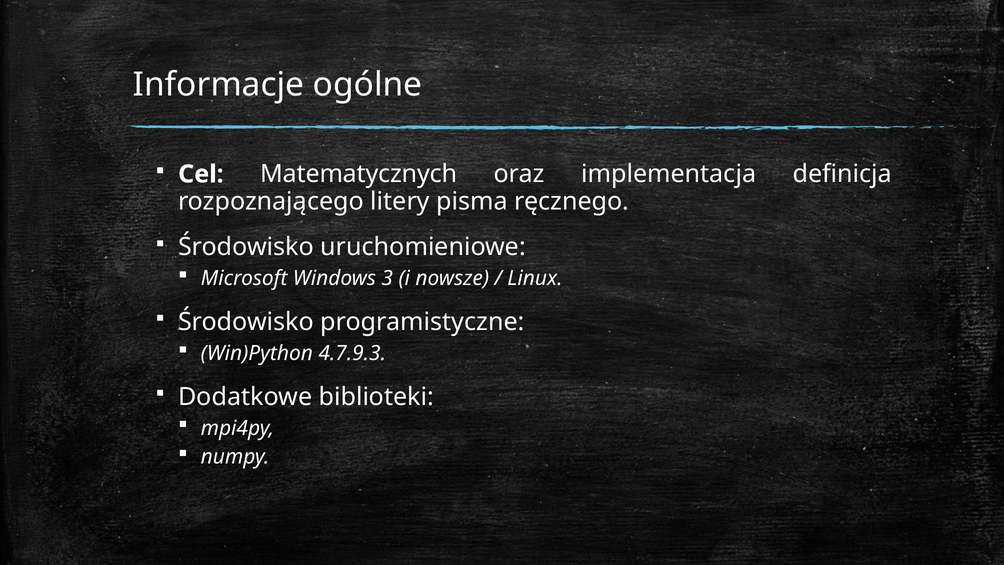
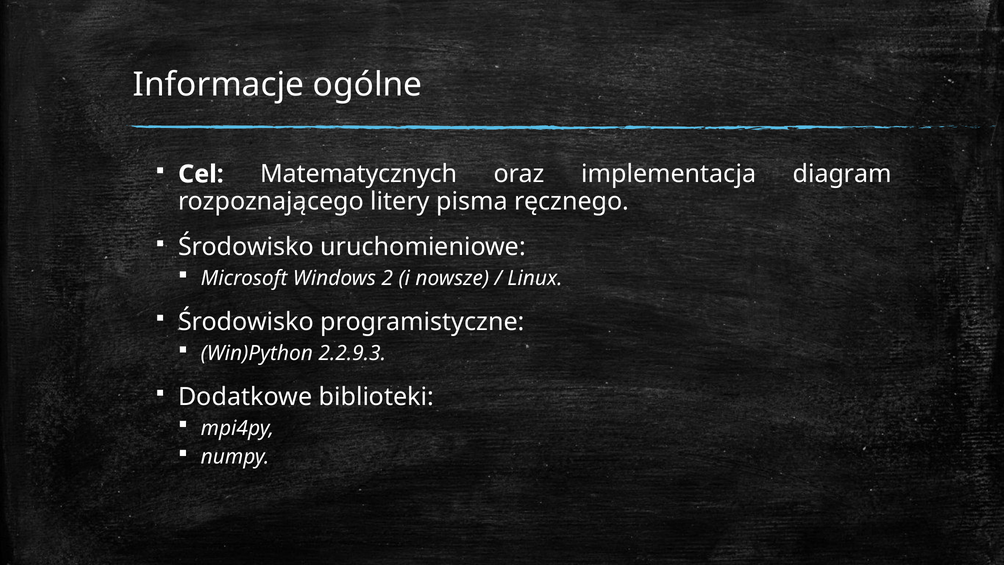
definicja: definicja -> diagram (842, 174)
3: 3 -> 2 (387, 278)
4.7.9.3: 4.7.9.3 -> 2.2.9.3 (352, 353)
